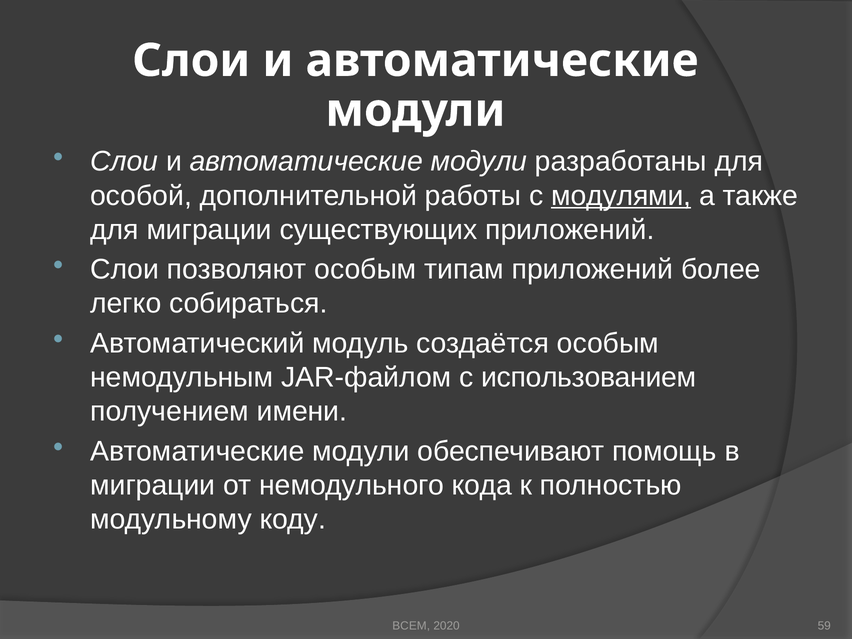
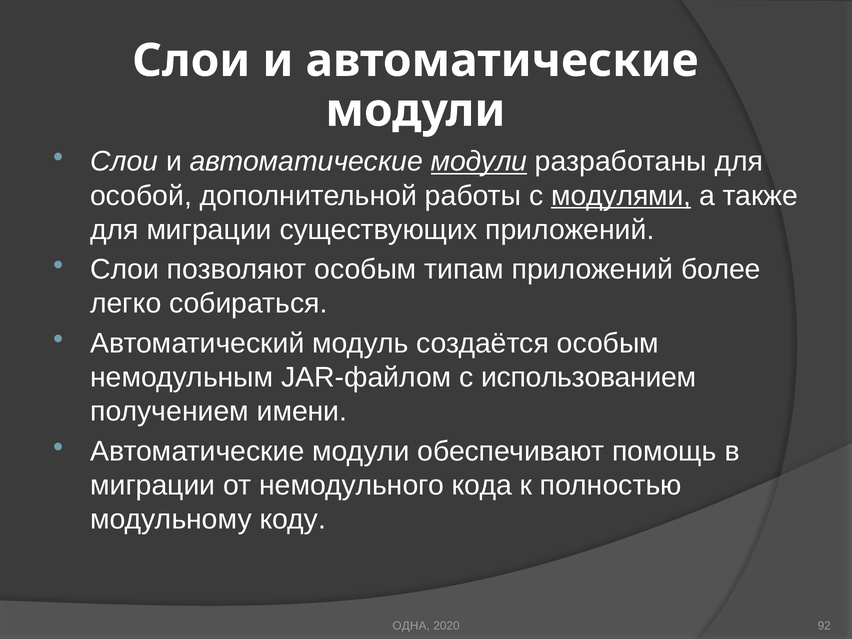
модули underline: none -> present (479, 162)
ВСЕМ: ВСЕМ -> ОДНА (411, 626)
59: 59 -> 92 (824, 626)
